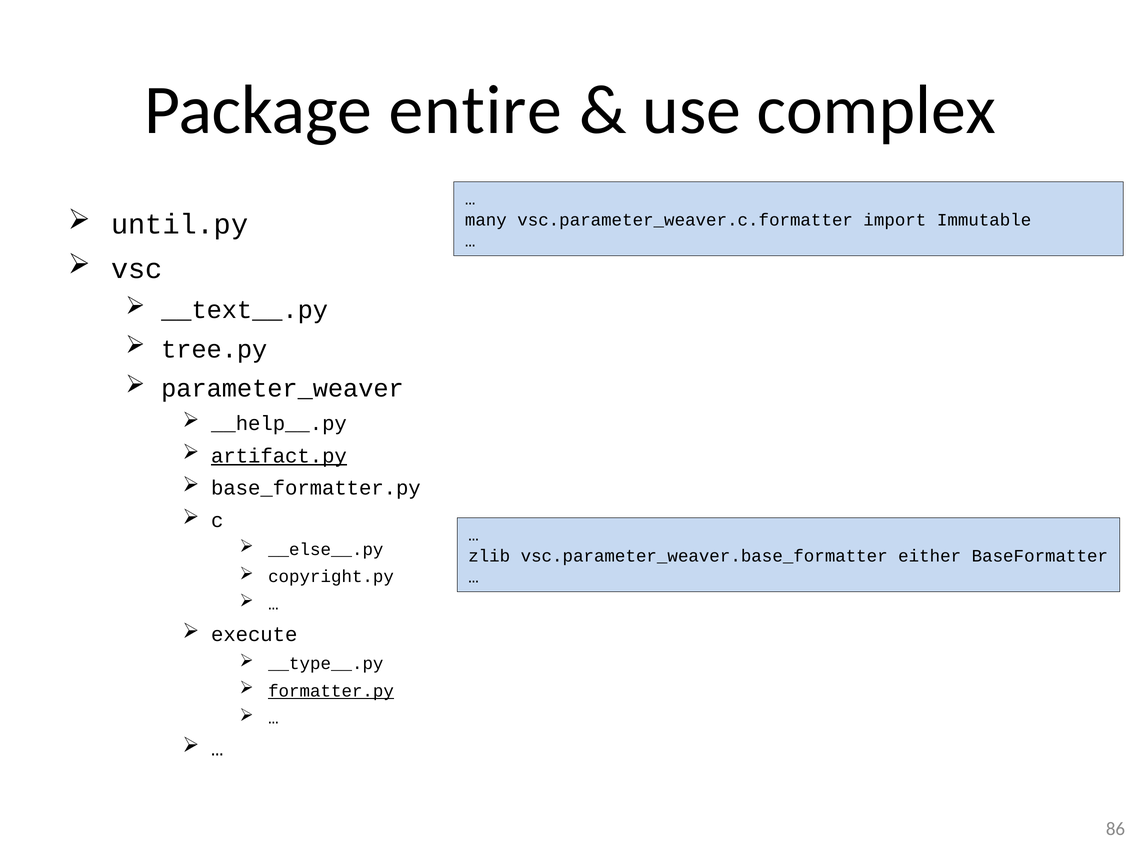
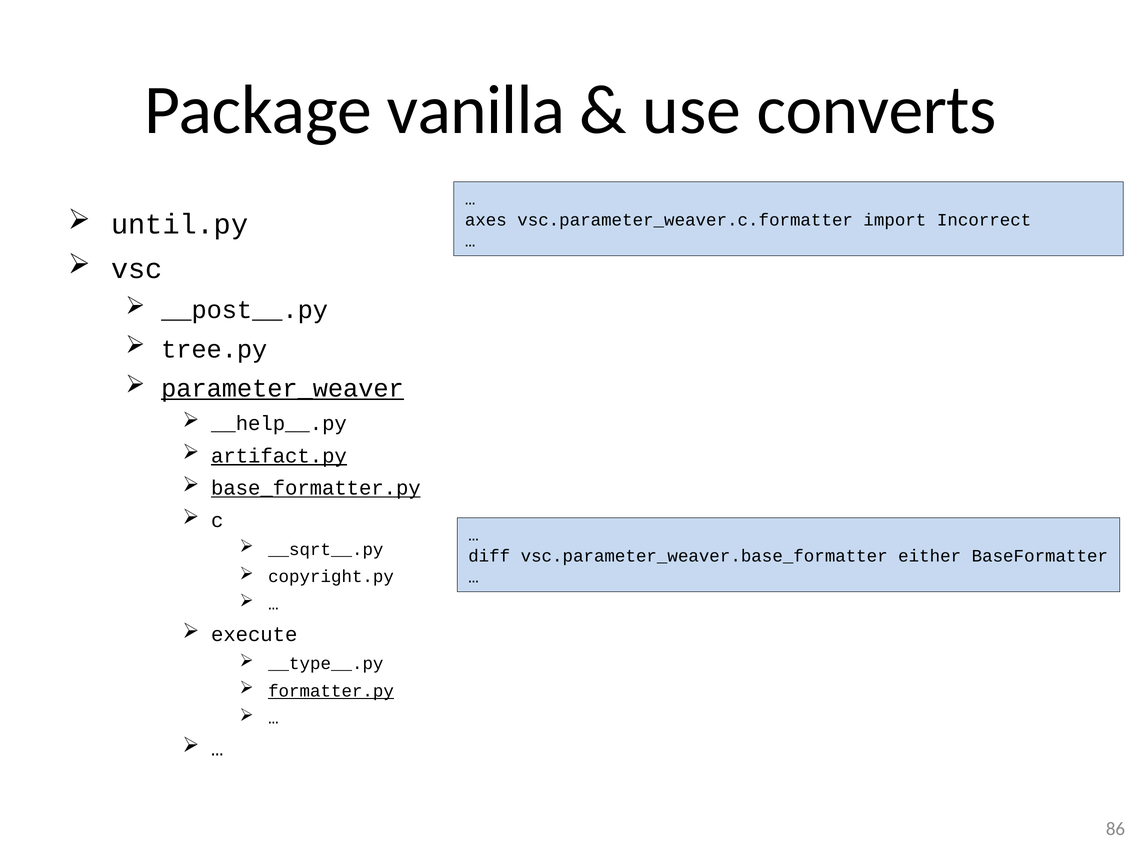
entire: entire -> vanilla (476, 110)
complex: complex -> converts (877, 110)
many: many -> axes (486, 220)
Immutable: Immutable -> Incorrect (984, 220)
__text__.py: __text__.py -> __post__.py (245, 310)
parameter_weaver underline: none -> present (282, 388)
base_formatter.py underline: none -> present (316, 488)
__else__.py: __else__.py -> __sqrt__.py (326, 549)
zlib: zlib -> diff (489, 556)
